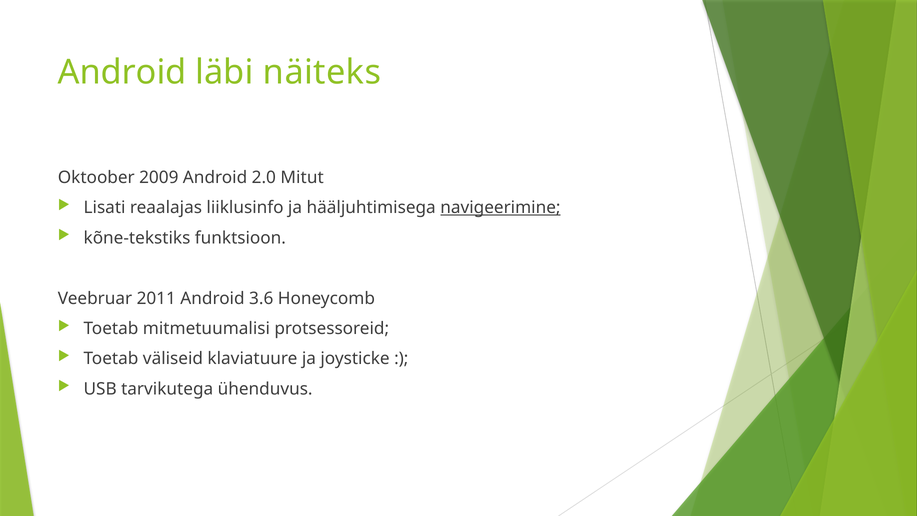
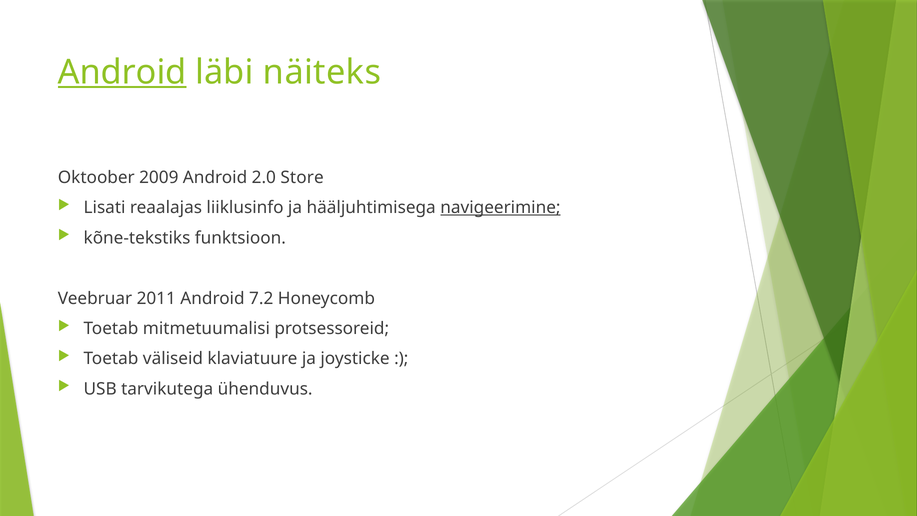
Android underline: none -> present (122, 72)
Mitut: Mitut -> Store (302, 177)
3.6: 3.6 -> 7.2 (261, 298)
